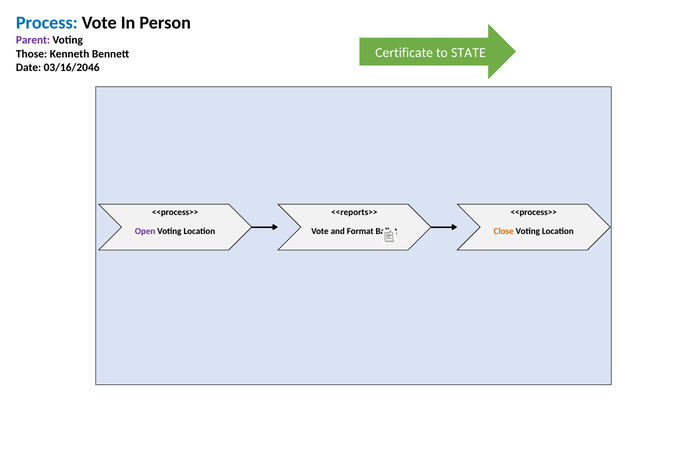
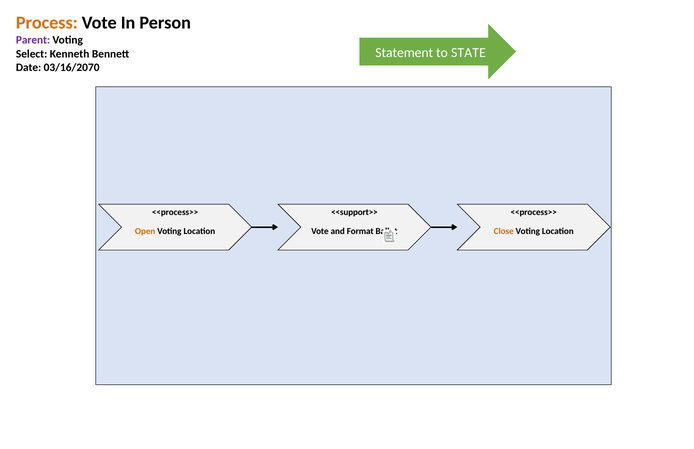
Process colour: blue -> orange (47, 23)
Certificate: Certificate -> Statement (404, 53)
Those: Those -> Select (32, 54)
03/16/2046: 03/16/2046 -> 03/16/2070 (72, 67)
<<reports>>: <<reports>> -> <<support>> (354, 212)
Open colour: purple -> orange (145, 231)
